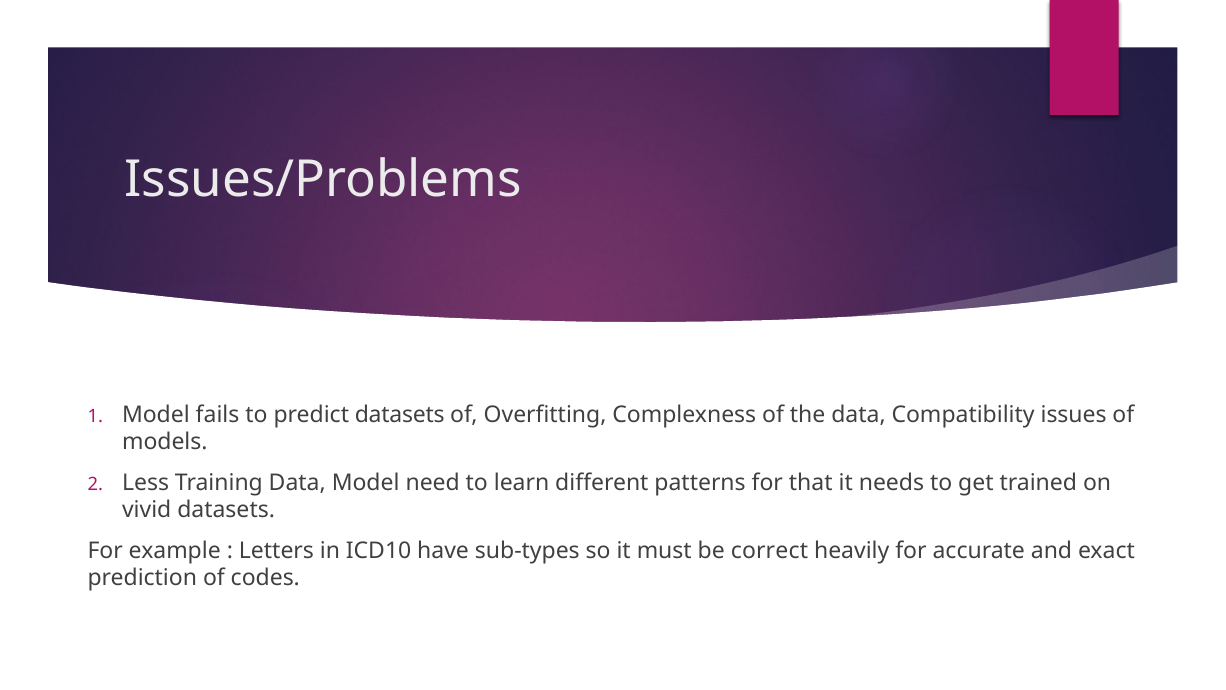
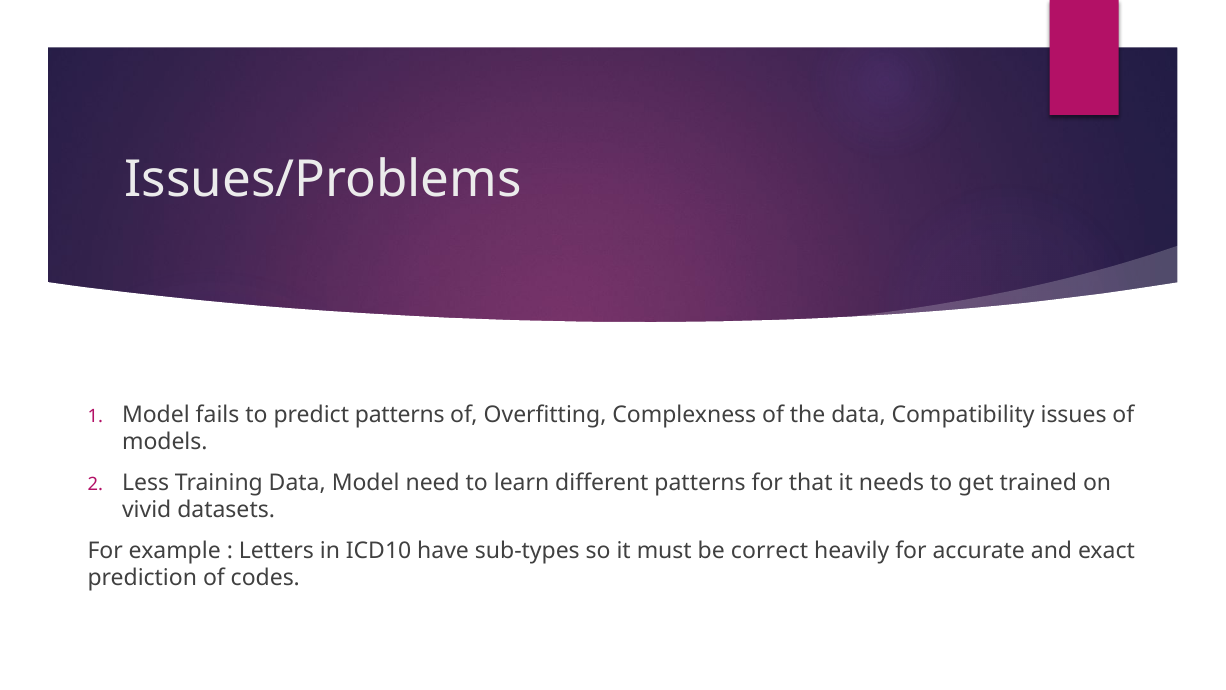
predict datasets: datasets -> patterns (400, 414)
